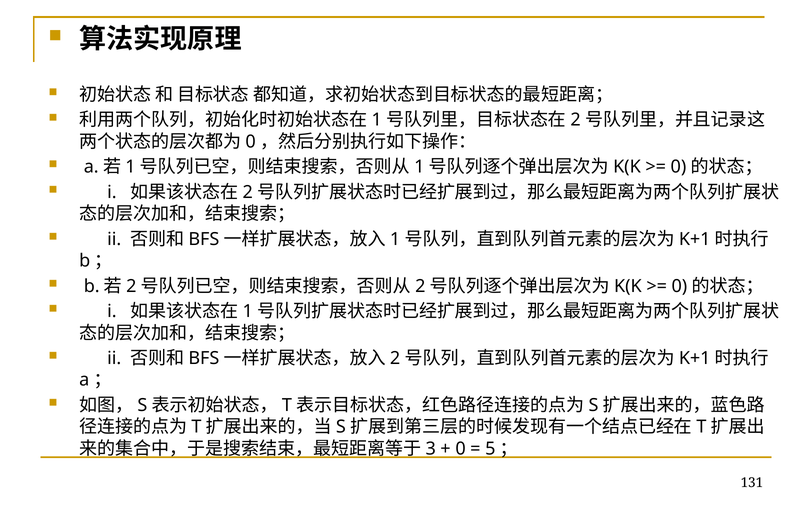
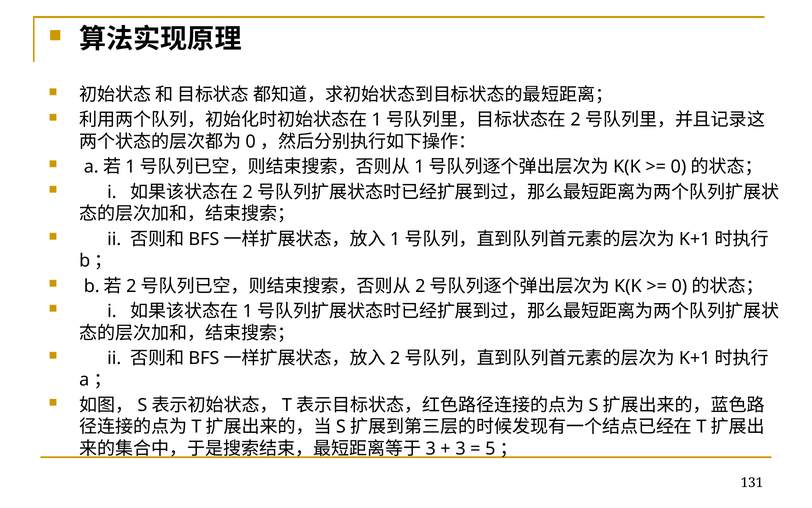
0: 0 -> 3 (461, 448)
